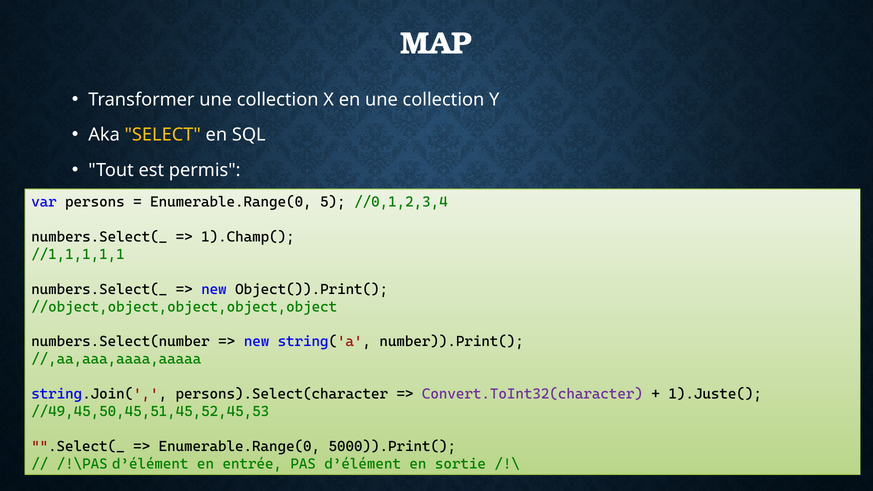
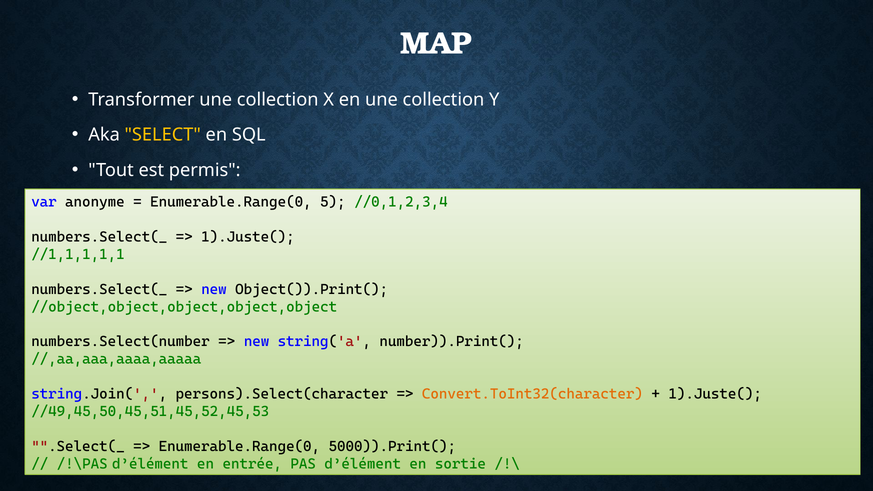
persons: persons -> anonyme (95, 202)
1).Champ(: 1).Champ( -> 1).Juste( (248, 237)
Convert.ToInt32(character colour: purple -> orange (532, 394)
